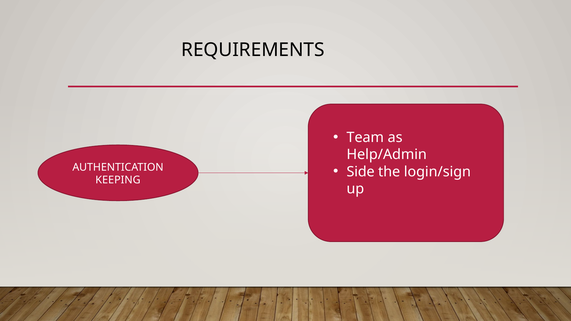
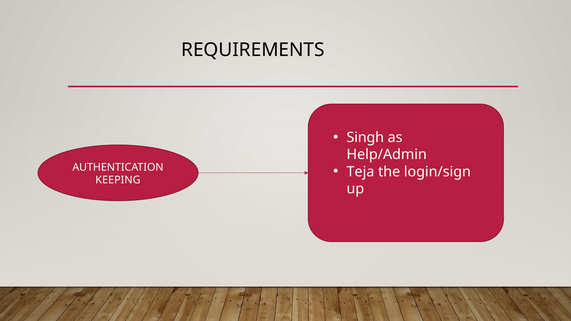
Team: Team -> Singh (365, 138)
Side: Side -> Teja (360, 172)
